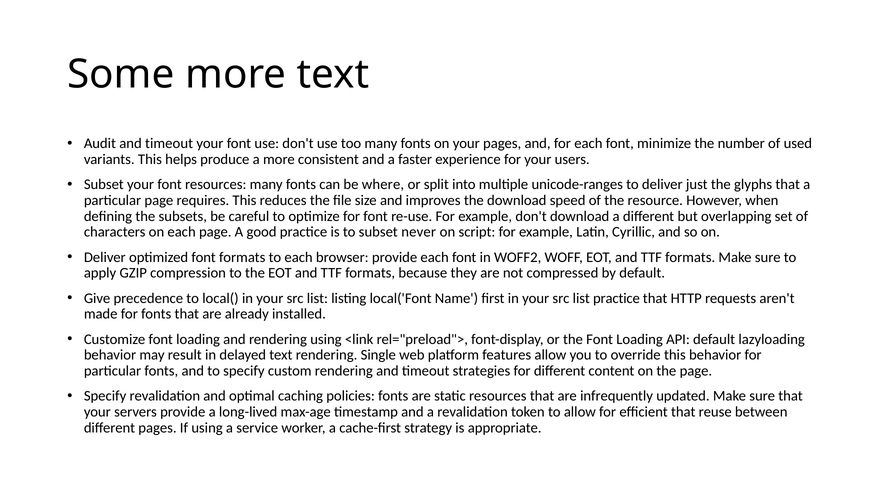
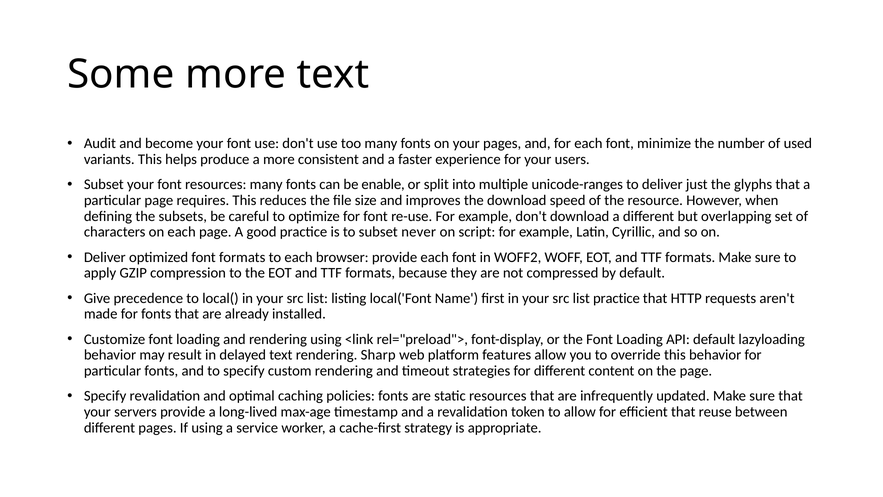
Audit and timeout: timeout -> become (169, 143)
where: where -> enable (383, 184)
Single: Single -> Sharp (378, 355)
